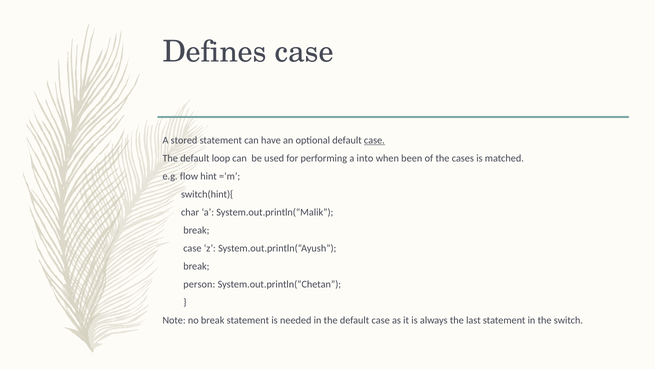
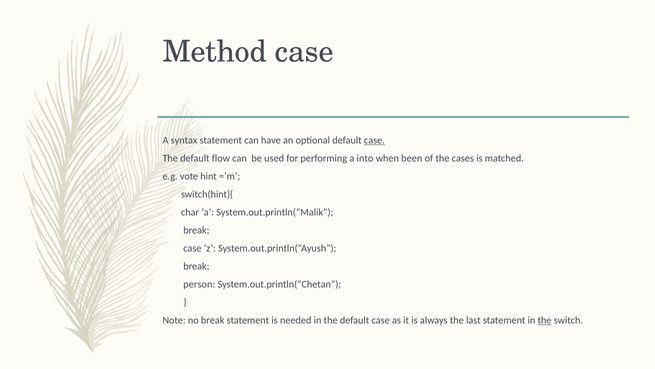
Defines: Defines -> Method (215, 52)
stored: stored -> syntax (184, 140)
loop: loop -> flow (221, 158)
flow: flow -> vote (189, 176)
the underline: none -> present (545, 320)
